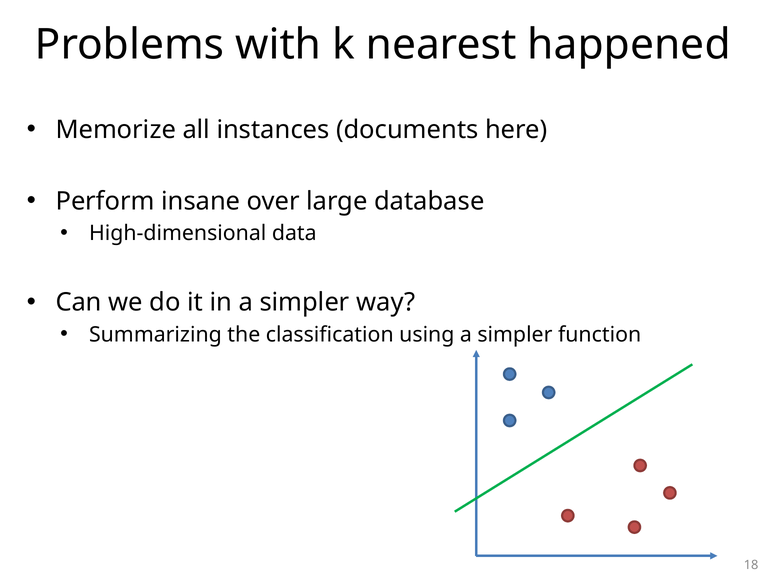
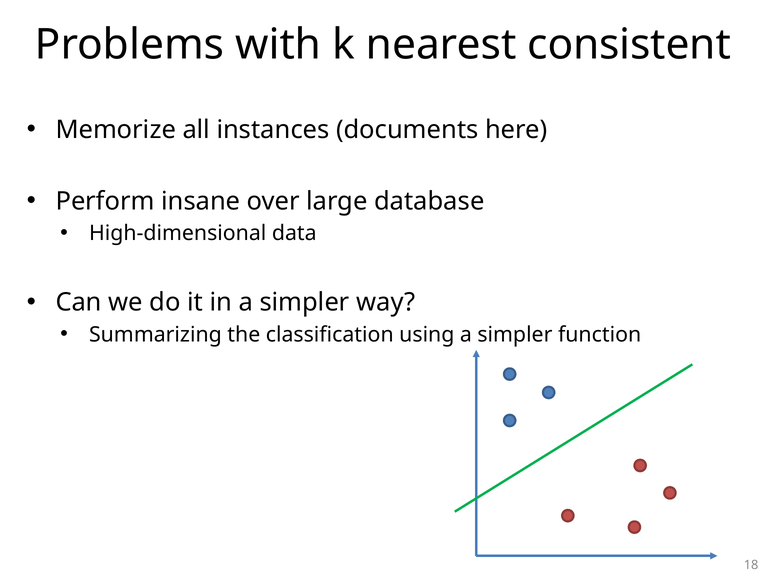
happened: happened -> consistent (629, 44)
